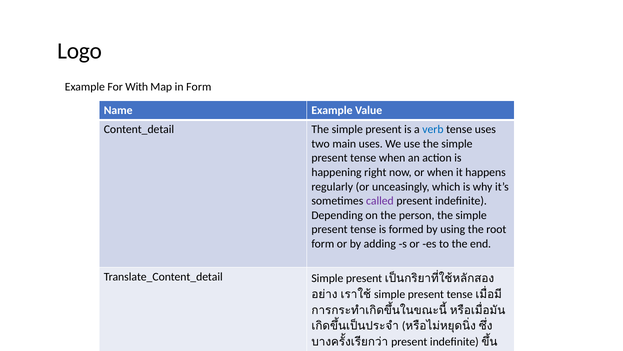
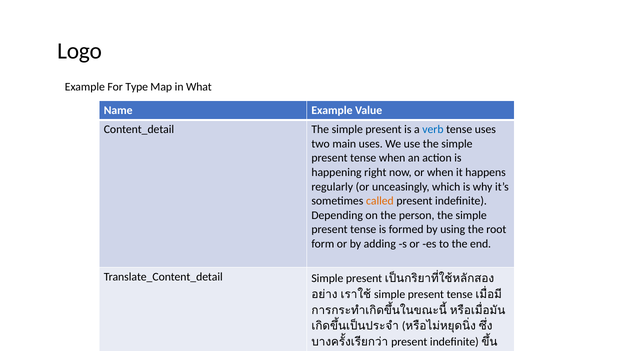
With: With -> Type (137, 87)
in Form: Form -> What (199, 87)
called colour: purple -> orange (380, 201)
